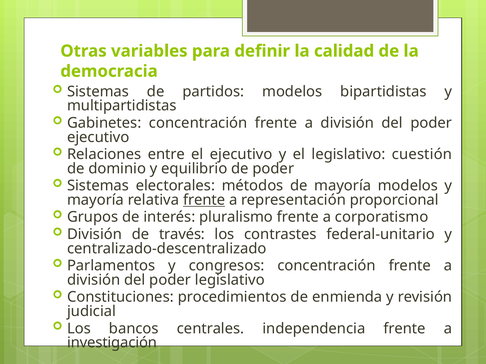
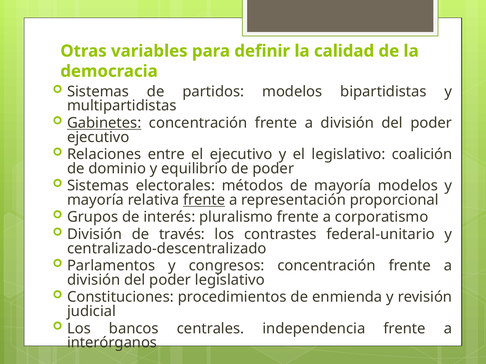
Gabinetes underline: none -> present (104, 123)
cuestión: cuestión -> coalición (422, 155)
investigación: investigación -> interórganos (112, 343)
